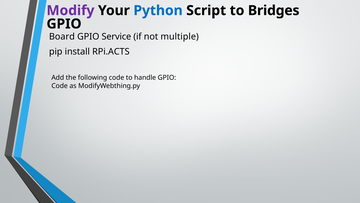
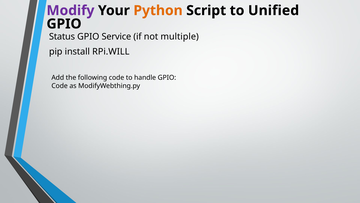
Python colour: blue -> orange (158, 10)
Bridges: Bridges -> Unified (274, 10)
Board: Board -> Status (62, 37)
RPi.ACTS: RPi.ACTS -> RPi.WILL (111, 52)
